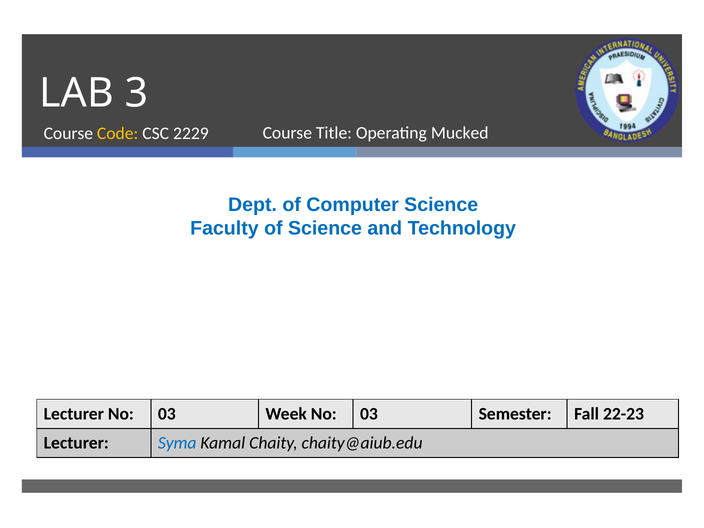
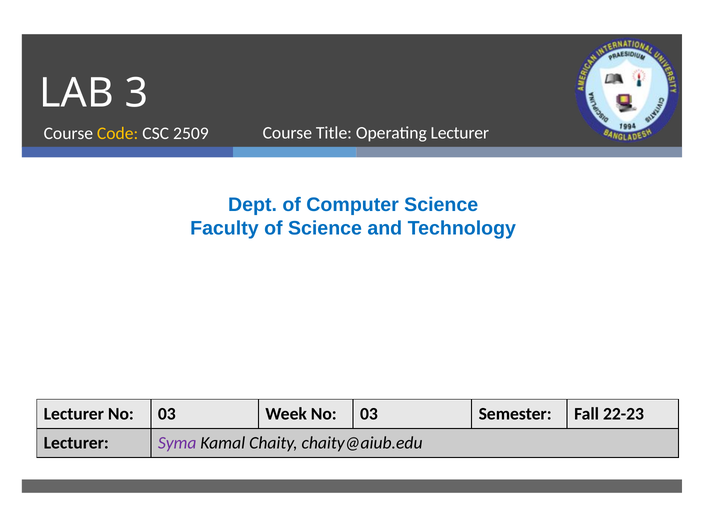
Operating Mucked: Mucked -> Lecturer (460, 133)
2229: 2229 -> 2509 (191, 133)
Syma colour: blue -> purple (177, 443)
